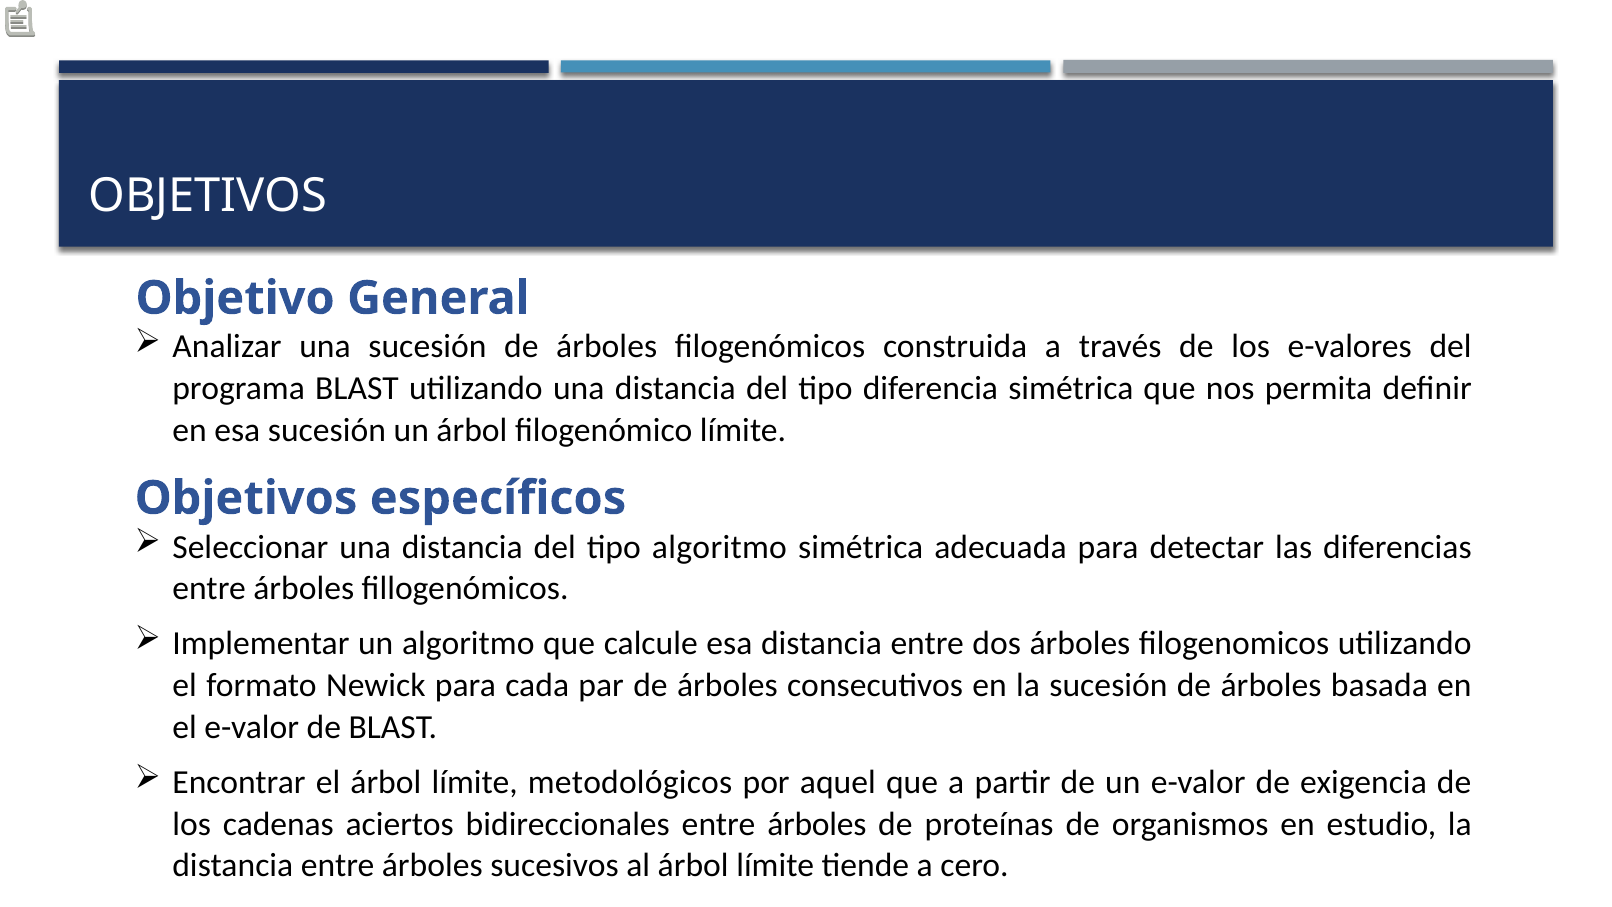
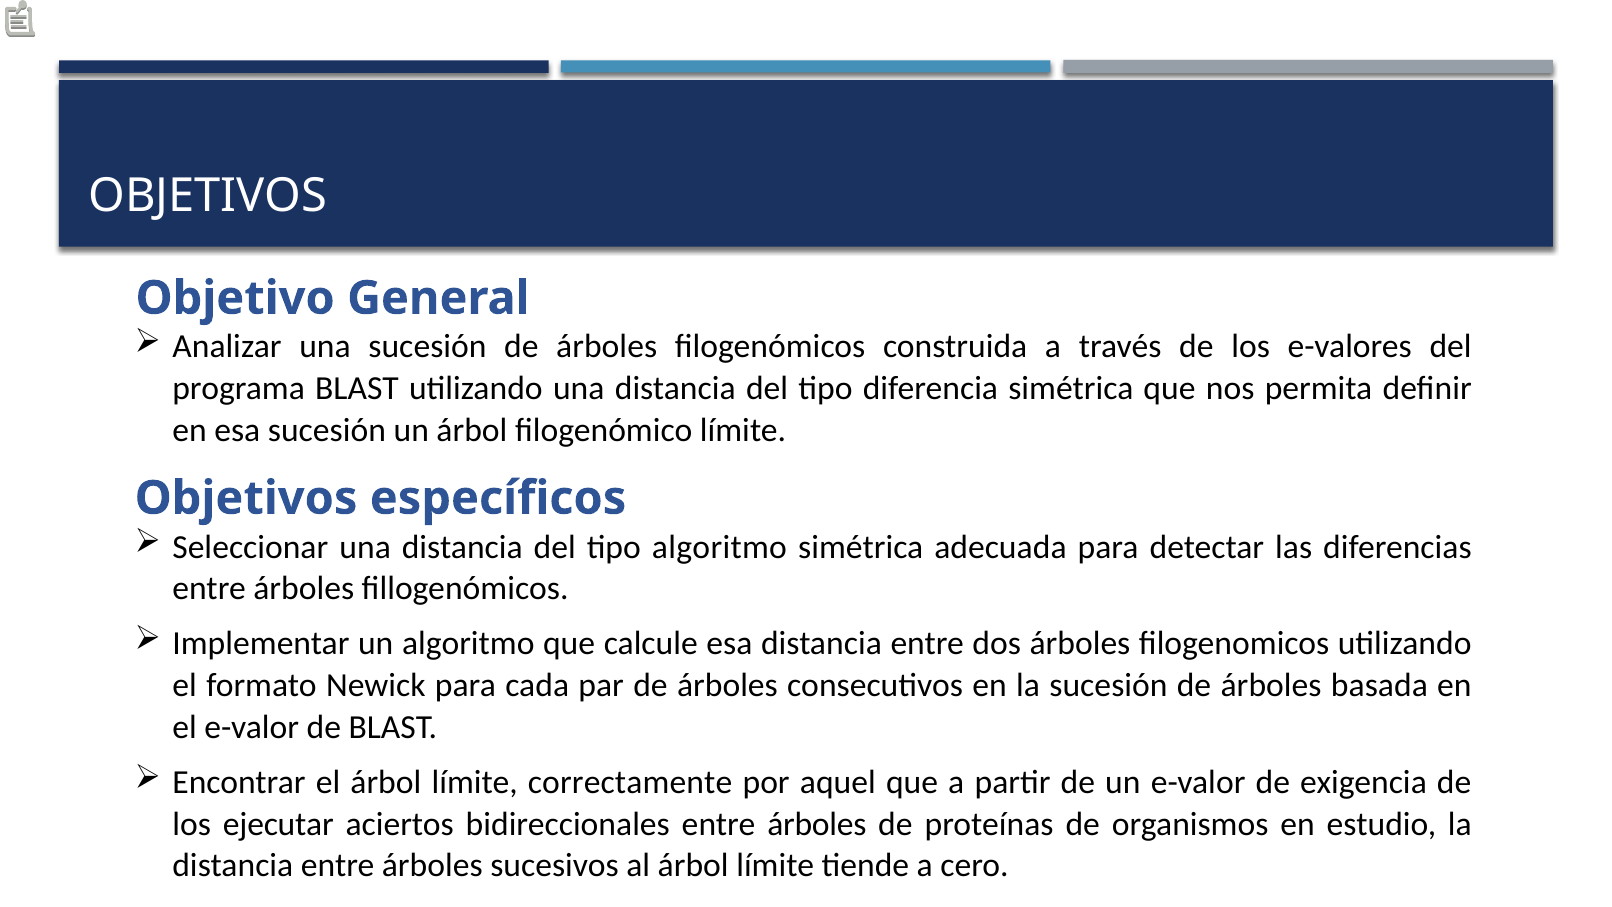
metodológicos: metodológicos -> correctamente (630, 782)
cadenas: cadenas -> ejecutar (278, 824)
